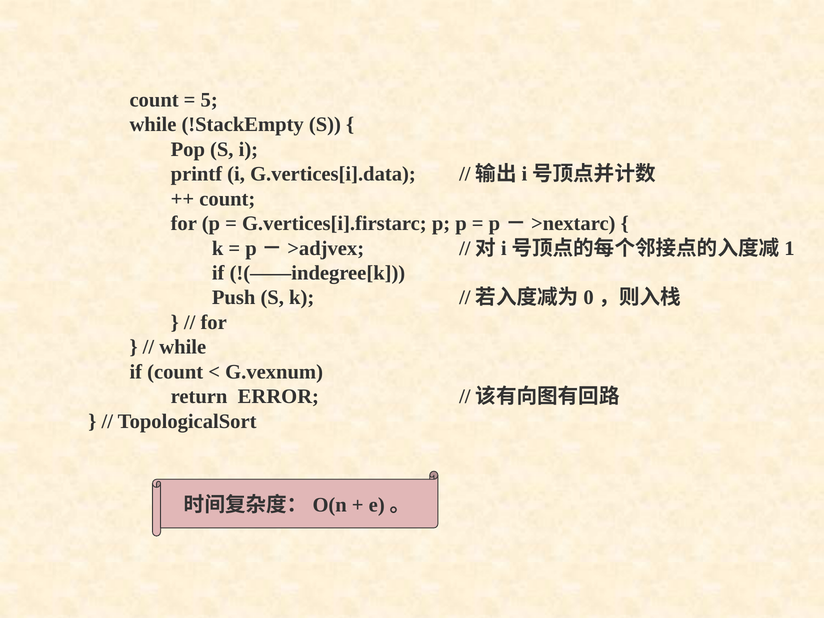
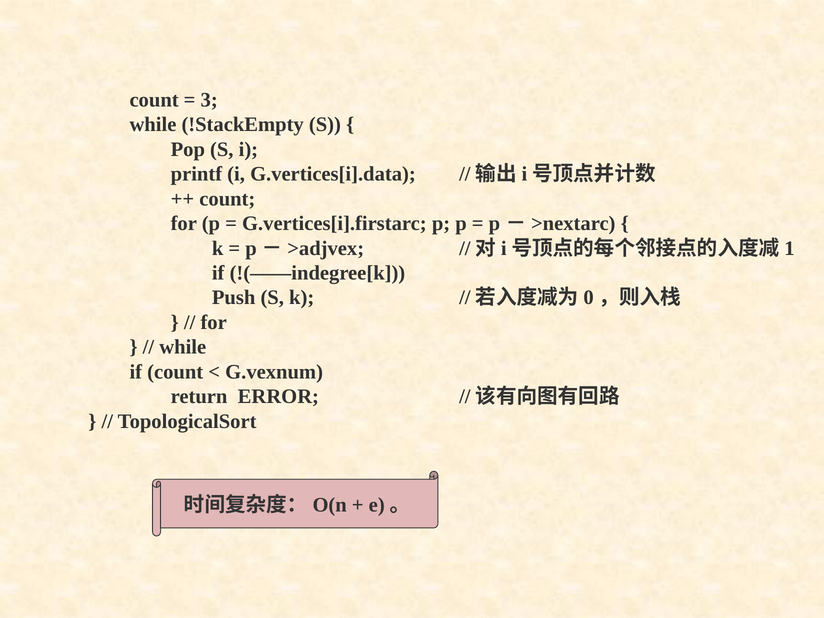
5: 5 -> 3 (209, 100)
